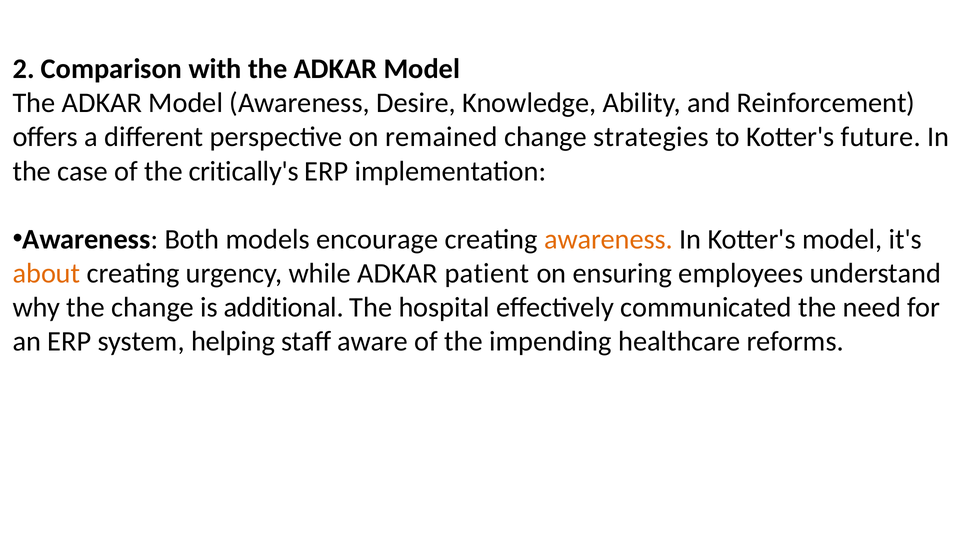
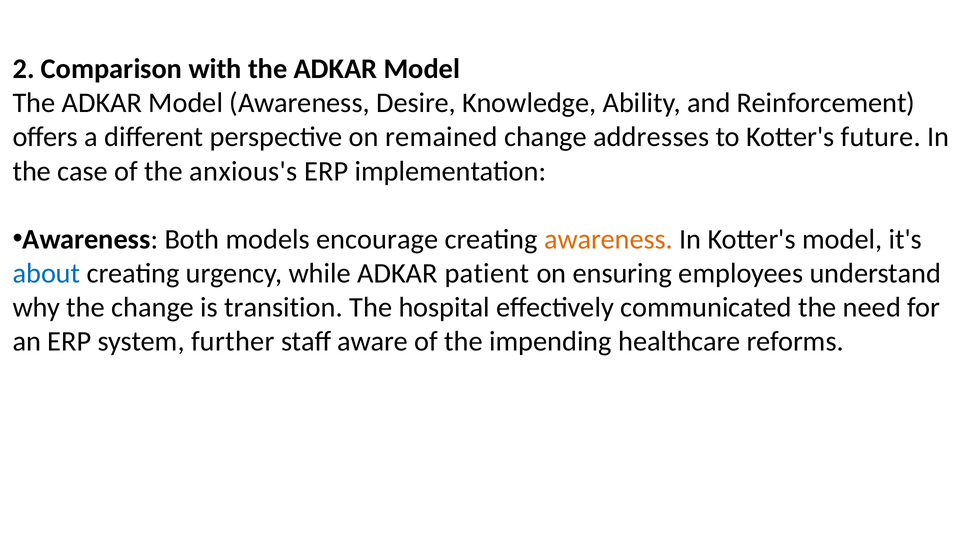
strategies: strategies -> addresses (651, 137)
critically's: critically's -> anxious's (243, 171)
about colour: orange -> blue (46, 273)
additional: additional -> transition (284, 308)
helping: helping -> further (233, 342)
